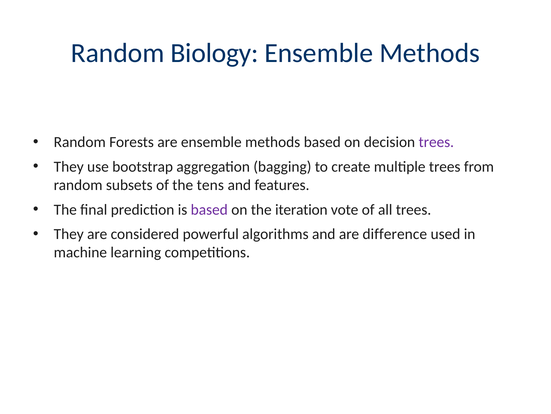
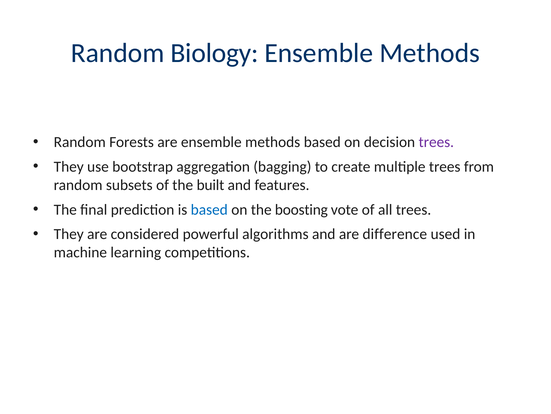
tens: tens -> built (210, 185)
based colour: purple -> blue (209, 209)
iteration: iteration -> boosting (301, 209)
